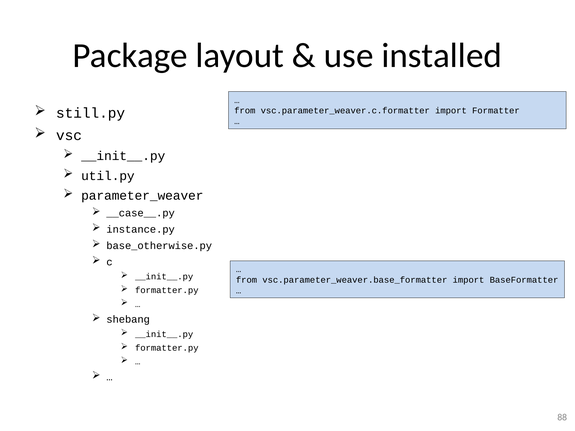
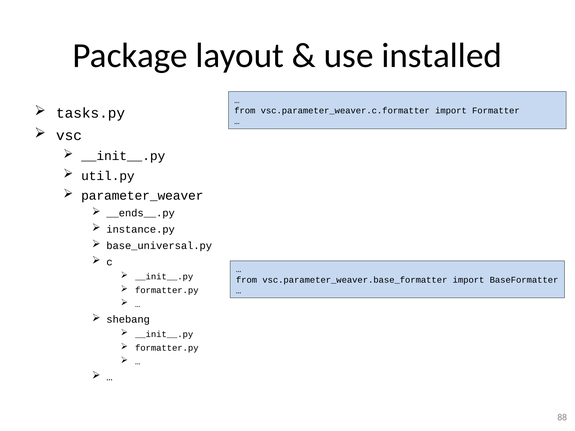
still.py: still.py -> tasks.py (91, 113)
__case__.py: __case__.py -> __ends__.py (141, 213)
base_otherwise.py: base_otherwise.py -> base_universal.py (159, 246)
